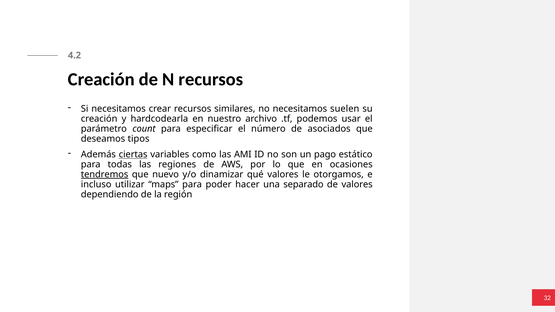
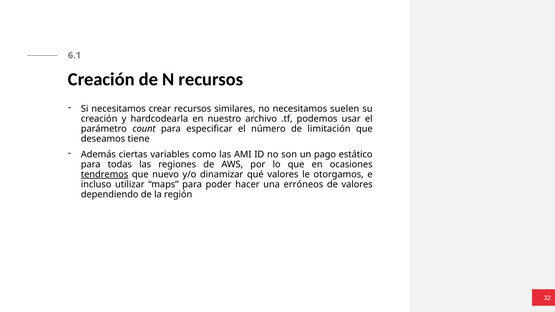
4.2: 4.2 -> 6.1 (74, 55)
asociados: asociados -> limitación (329, 129)
tipos: tipos -> tiene (139, 139)
ciertas underline: present -> none (133, 155)
separado: separado -> erróneos (303, 184)
